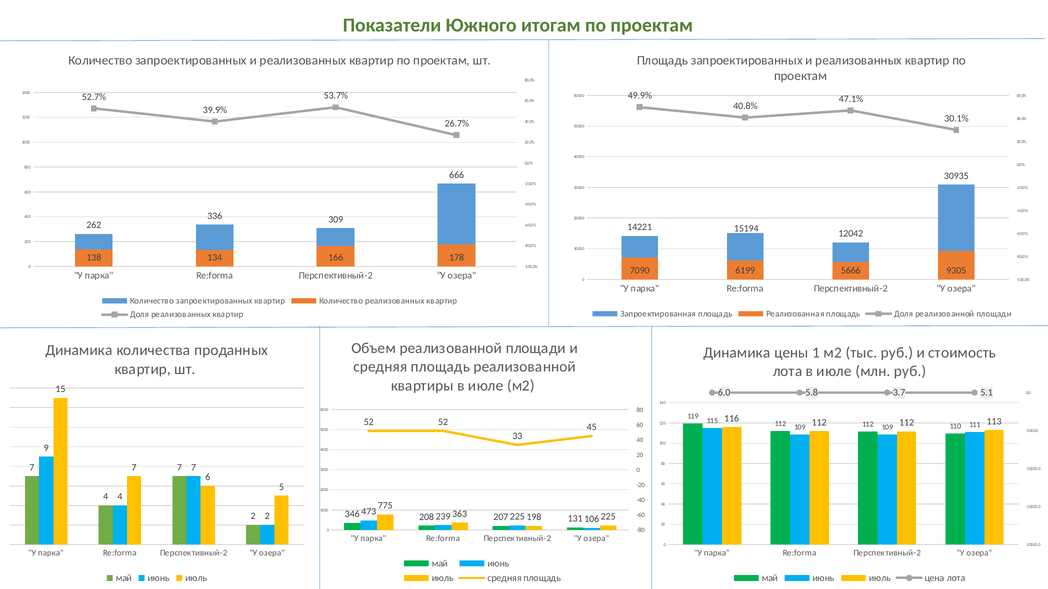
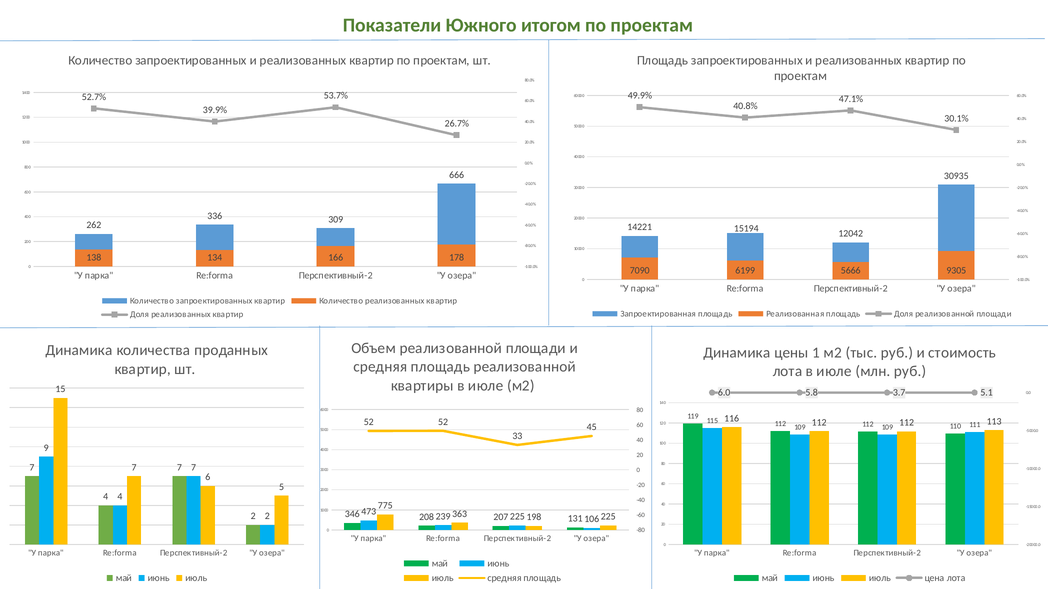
итогам: итогам -> итогом (551, 25)
